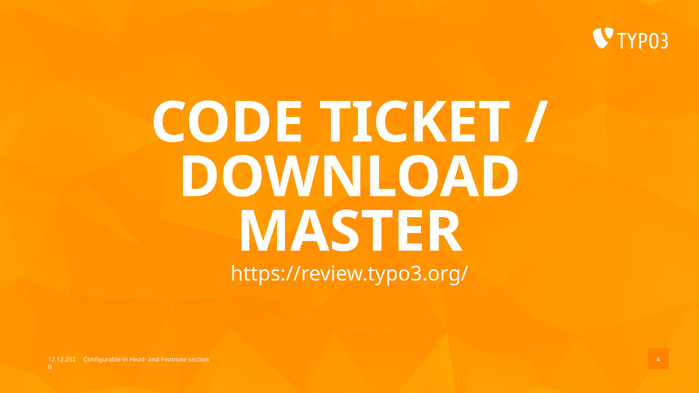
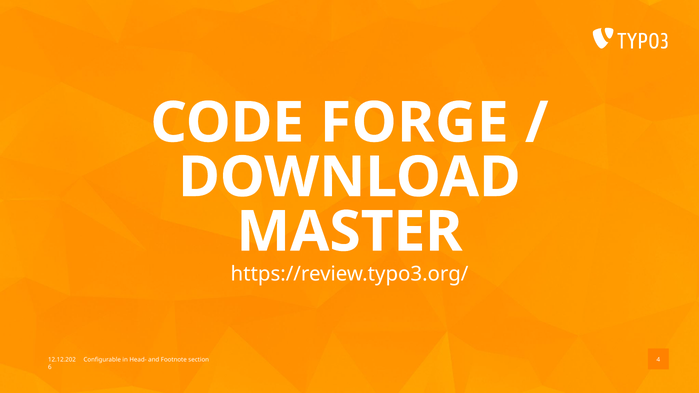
TICKET: TICKET -> FORGE (414, 123)
